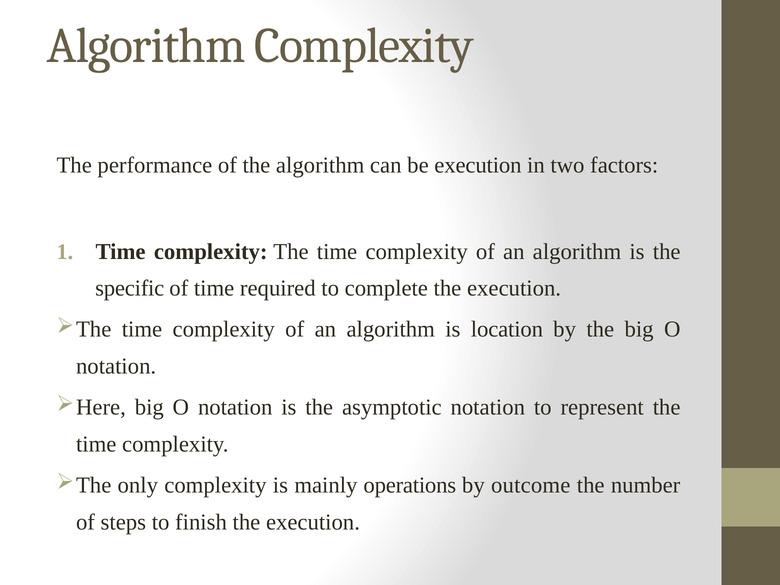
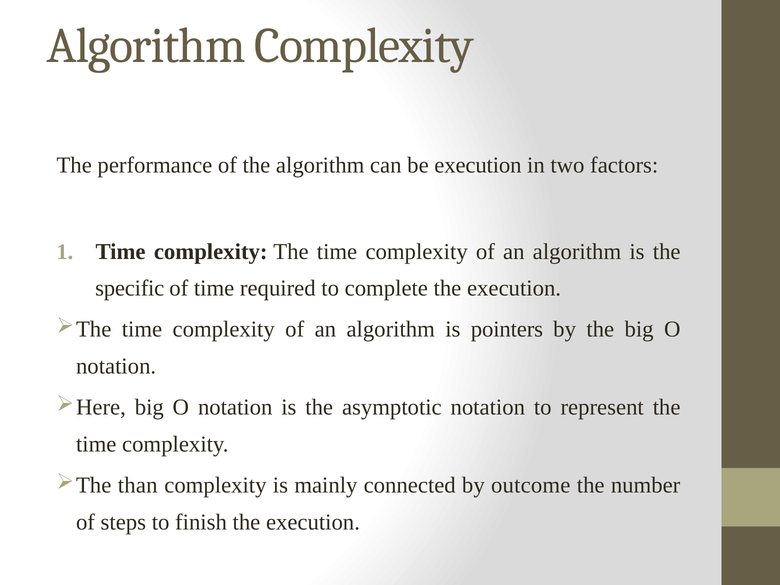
location: location -> pointers (507, 329)
only: only -> than (138, 485)
operations: operations -> connected (410, 485)
